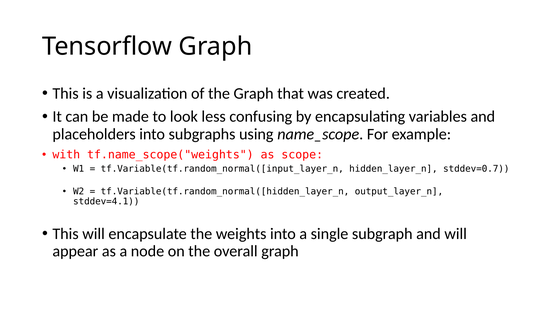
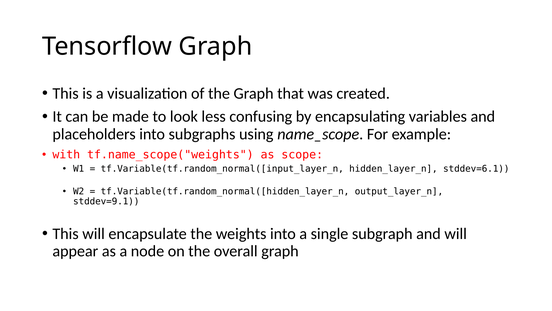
stddev=0.7: stddev=0.7 -> stddev=6.1 (476, 169)
stddev=4.1: stddev=4.1 -> stddev=9.1 (106, 201)
